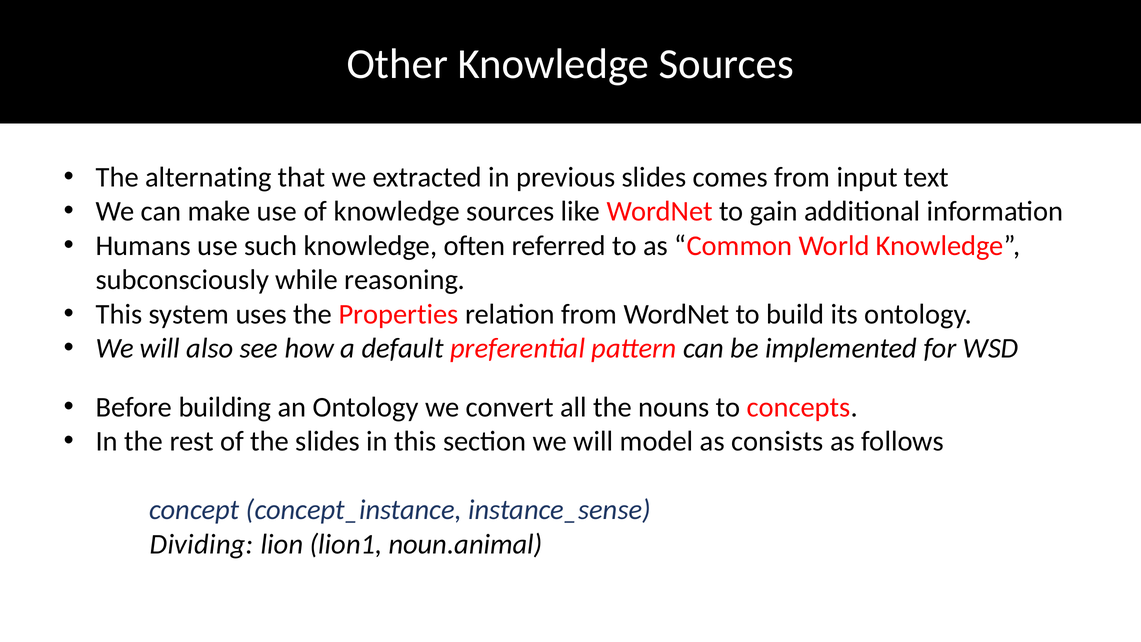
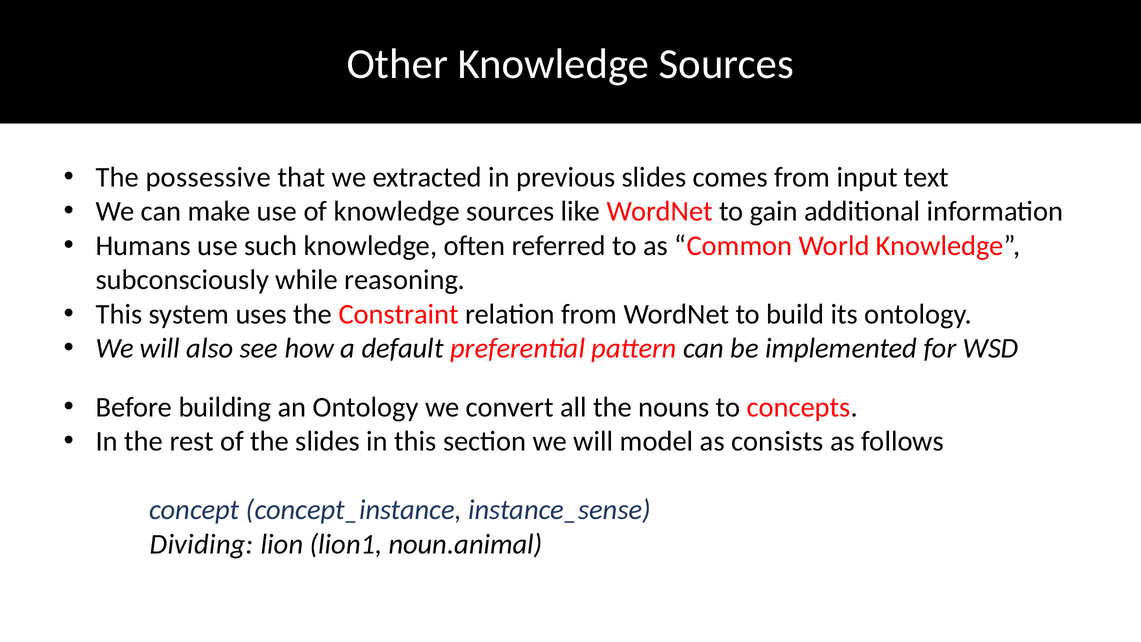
alternating: alternating -> possessive (208, 177)
Properties: Properties -> Constraint (399, 314)
